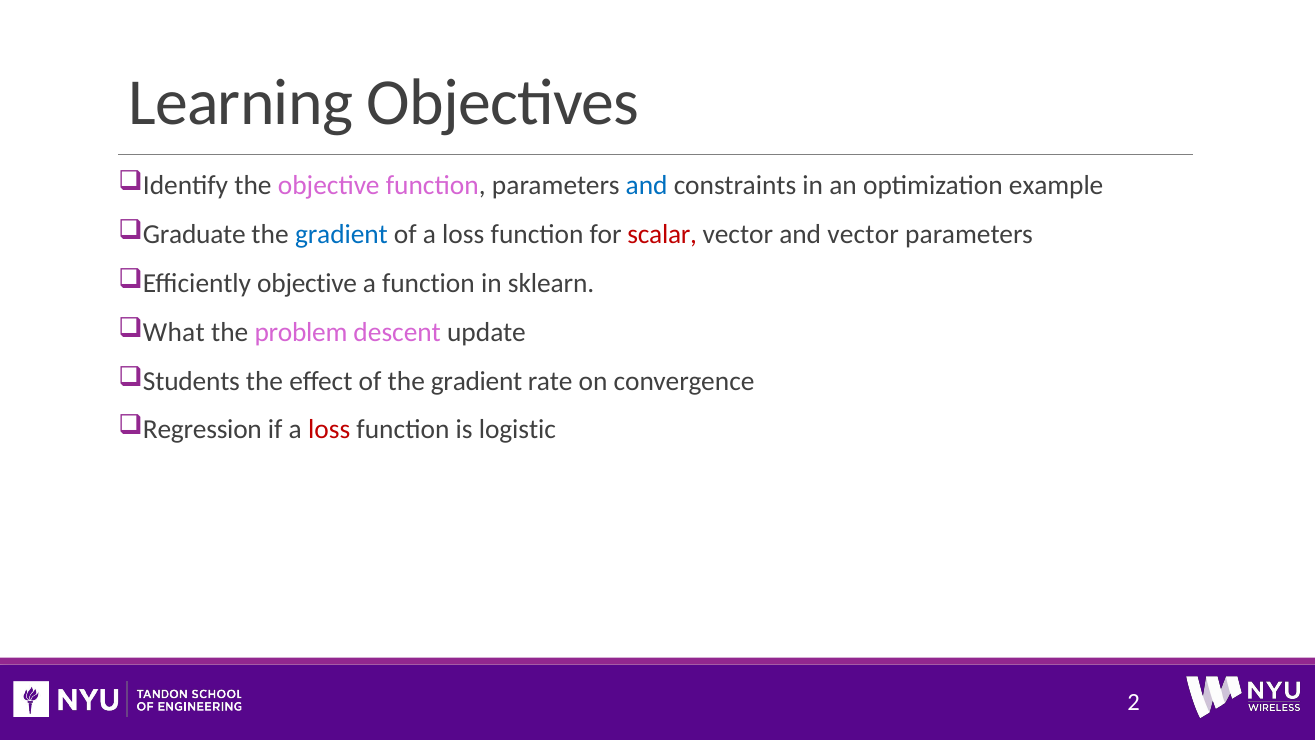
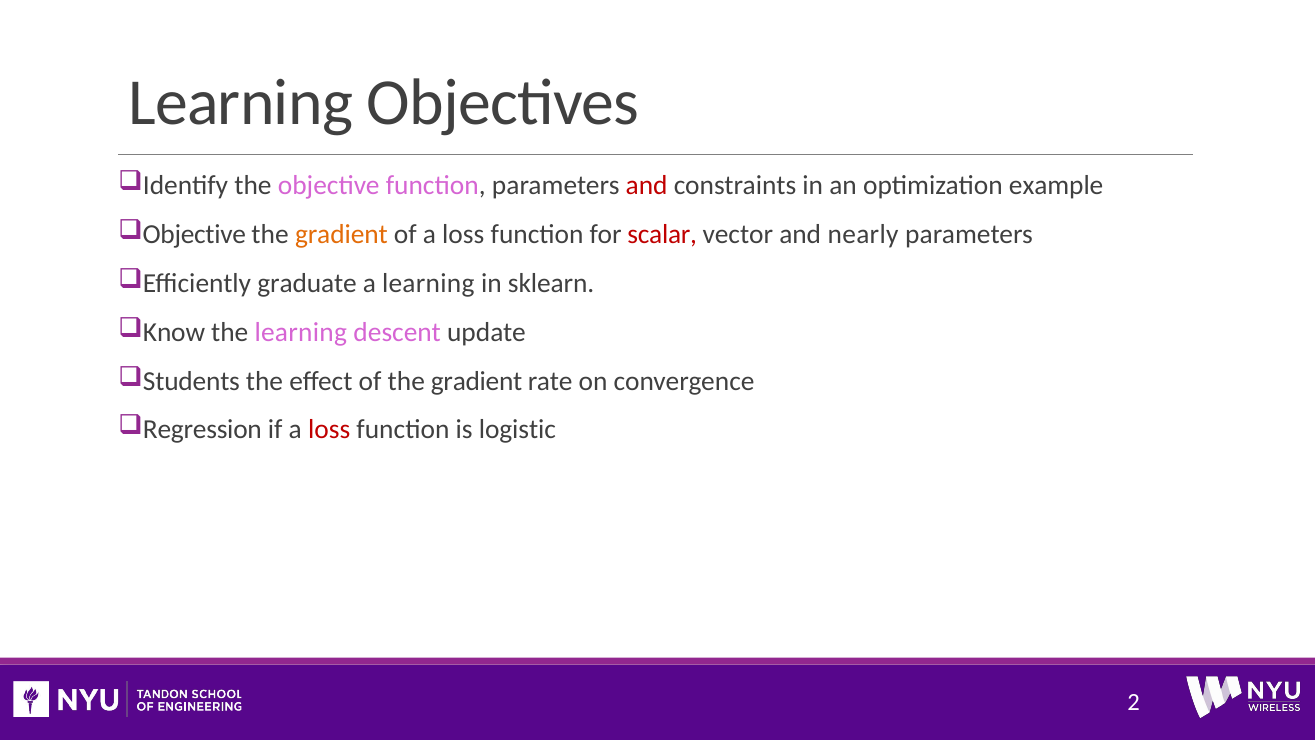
and colour: blue -> red (647, 186)
Graduate: Graduate -> Objective (194, 234)
gradient colour: blue -> orange (341, 234)
and vector: vector -> nearly (863, 234)
Efficiently objective: objective -> graduate (307, 283)
a function: function -> learning (428, 283)
What: What -> Know (174, 332)
the problem: problem -> learning (301, 332)
